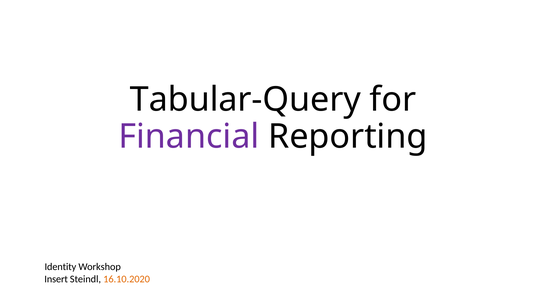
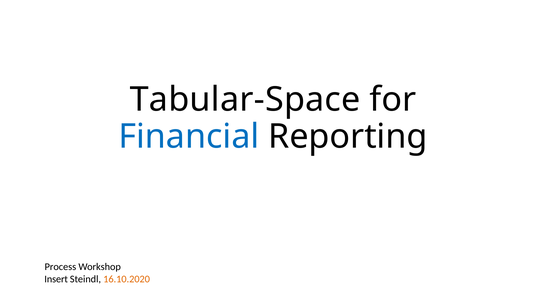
Tabular-Query: Tabular-Query -> Tabular-Space (245, 100)
Financial colour: purple -> blue (189, 136)
Identity: Identity -> Process (60, 267)
